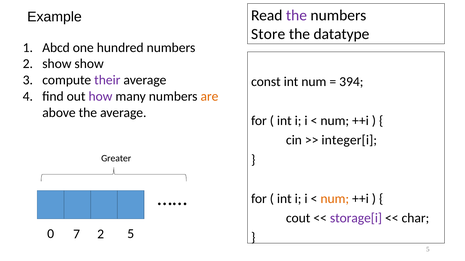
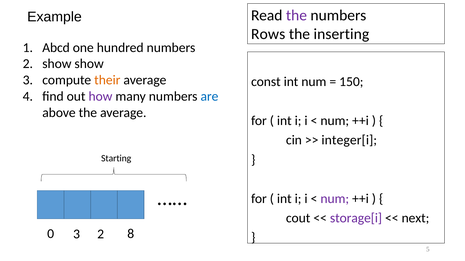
Store: Store -> Rows (268, 34)
datatype: datatype -> inserting (341, 34)
their colour: purple -> orange (107, 80)
394: 394 -> 150 (351, 82)
are colour: orange -> blue (209, 97)
Greater: Greater -> Starting (116, 159)
num colour: orange -> purple (335, 199)
char: char -> next (415, 218)
0 7: 7 -> 3 (77, 235)
2 5: 5 -> 8 (131, 234)
